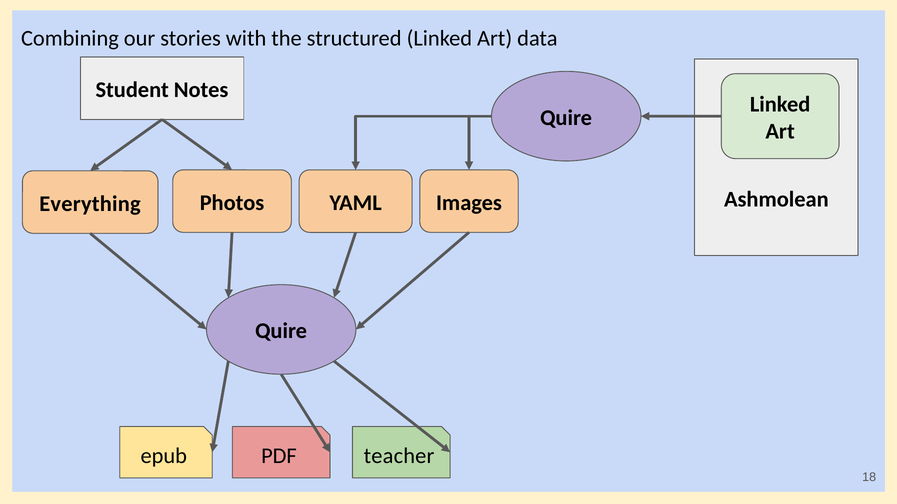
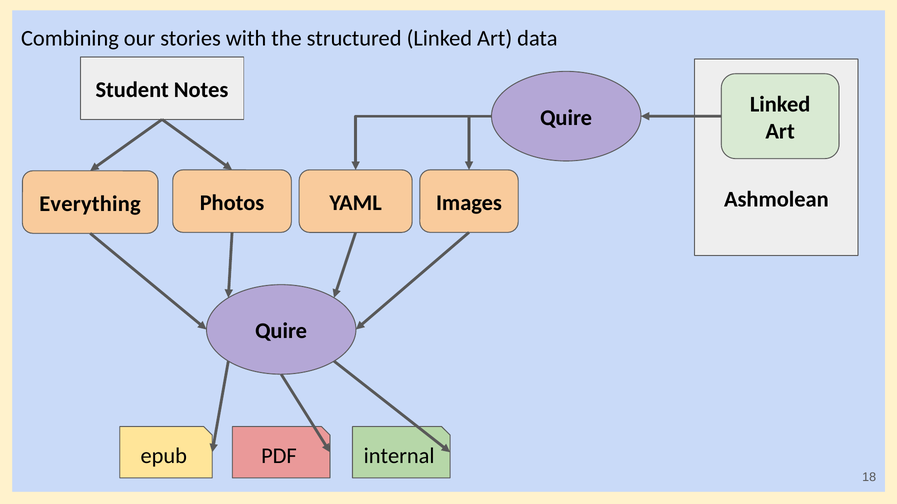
teacher: teacher -> internal (399, 456)
